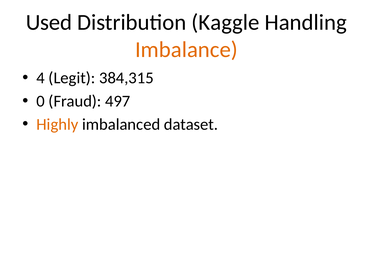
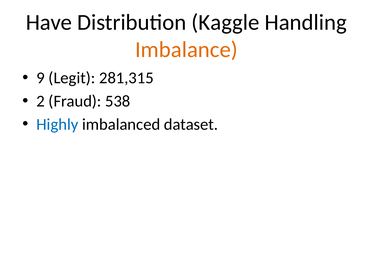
Used: Used -> Have (49, 22)
4: 4 -> 9 (41, 78)
384,315: 384,315 -> 281,315 (126, 78)
0: 0 -> 2 (41, 101)
497: 497 -> 538 (118, 101)
Highly colour: orange -> blue (57, 125)
